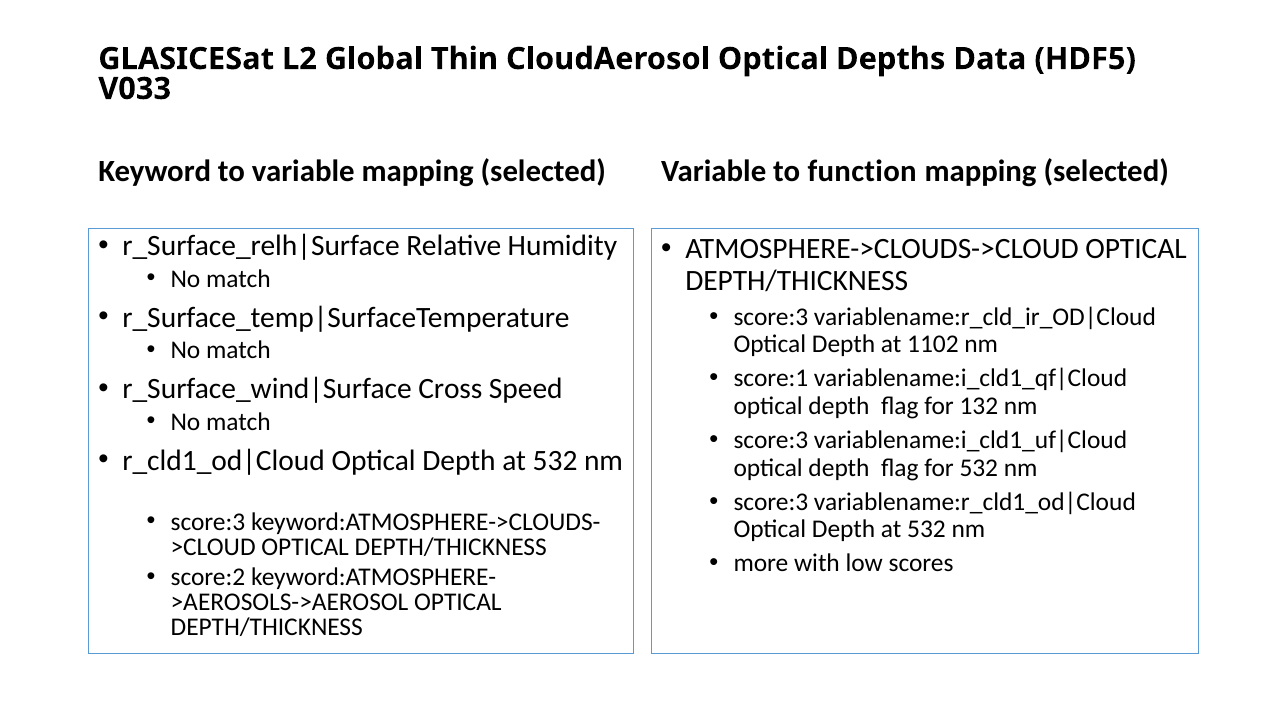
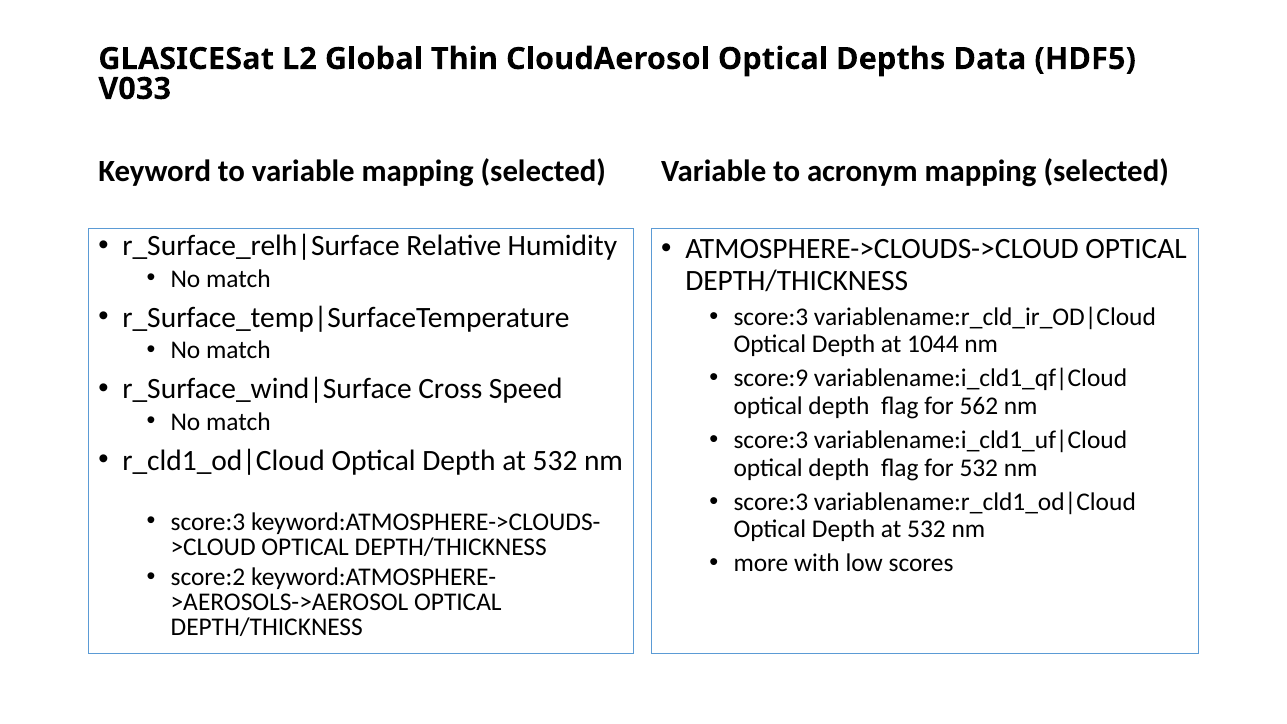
function: function -> acronym (862, 171)
1102: 1102 -> 1044 (933, 344)
score:1: score:1 -> score:9 (771, 378)
132: 132 -> 562 (979, 406)
